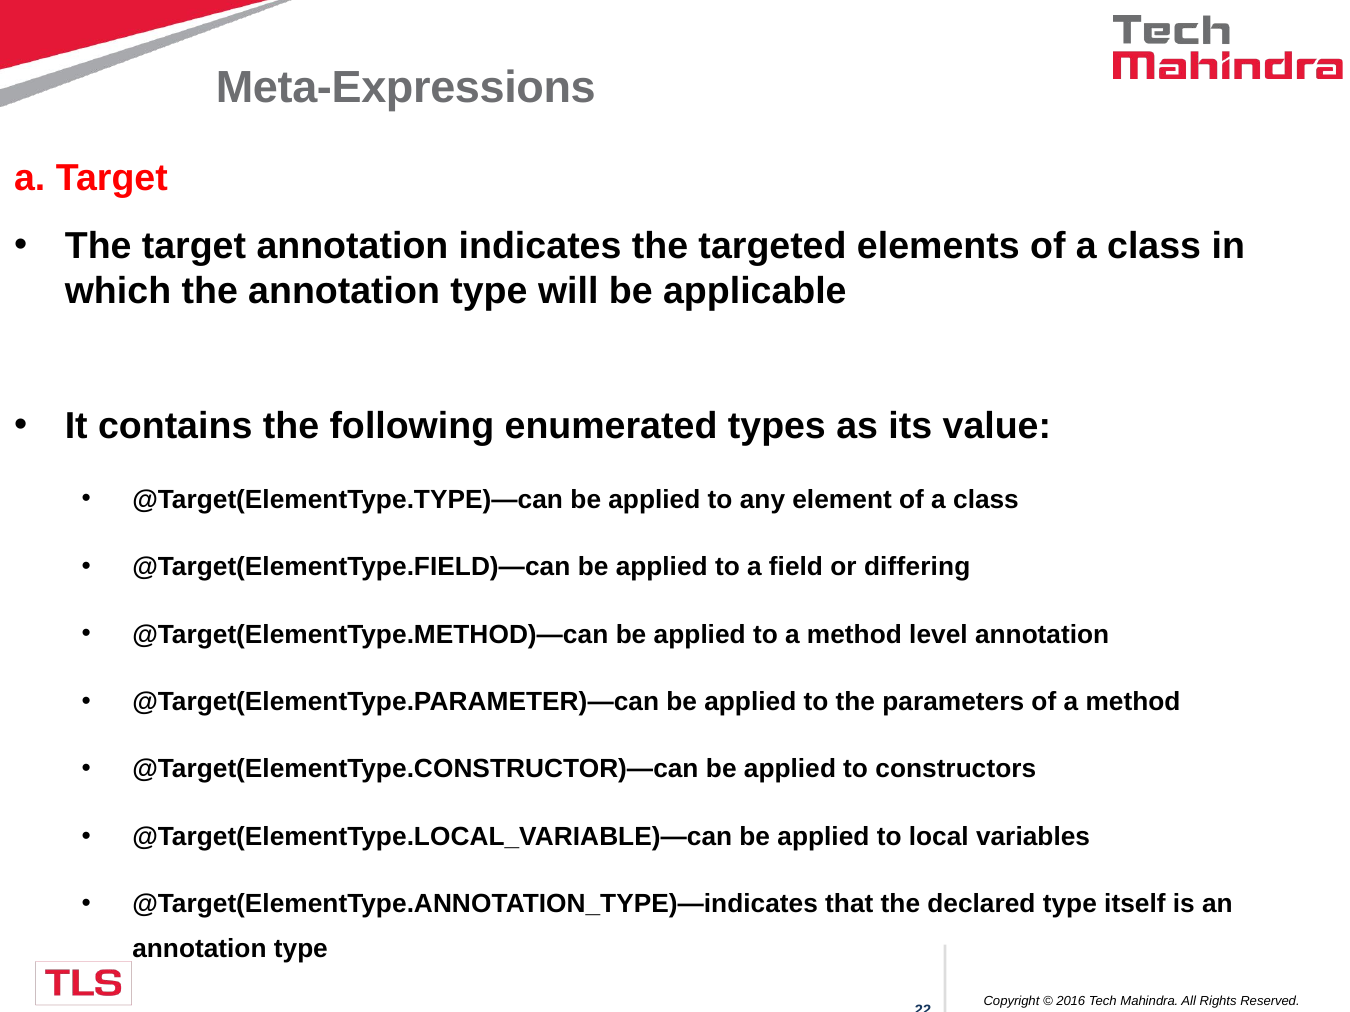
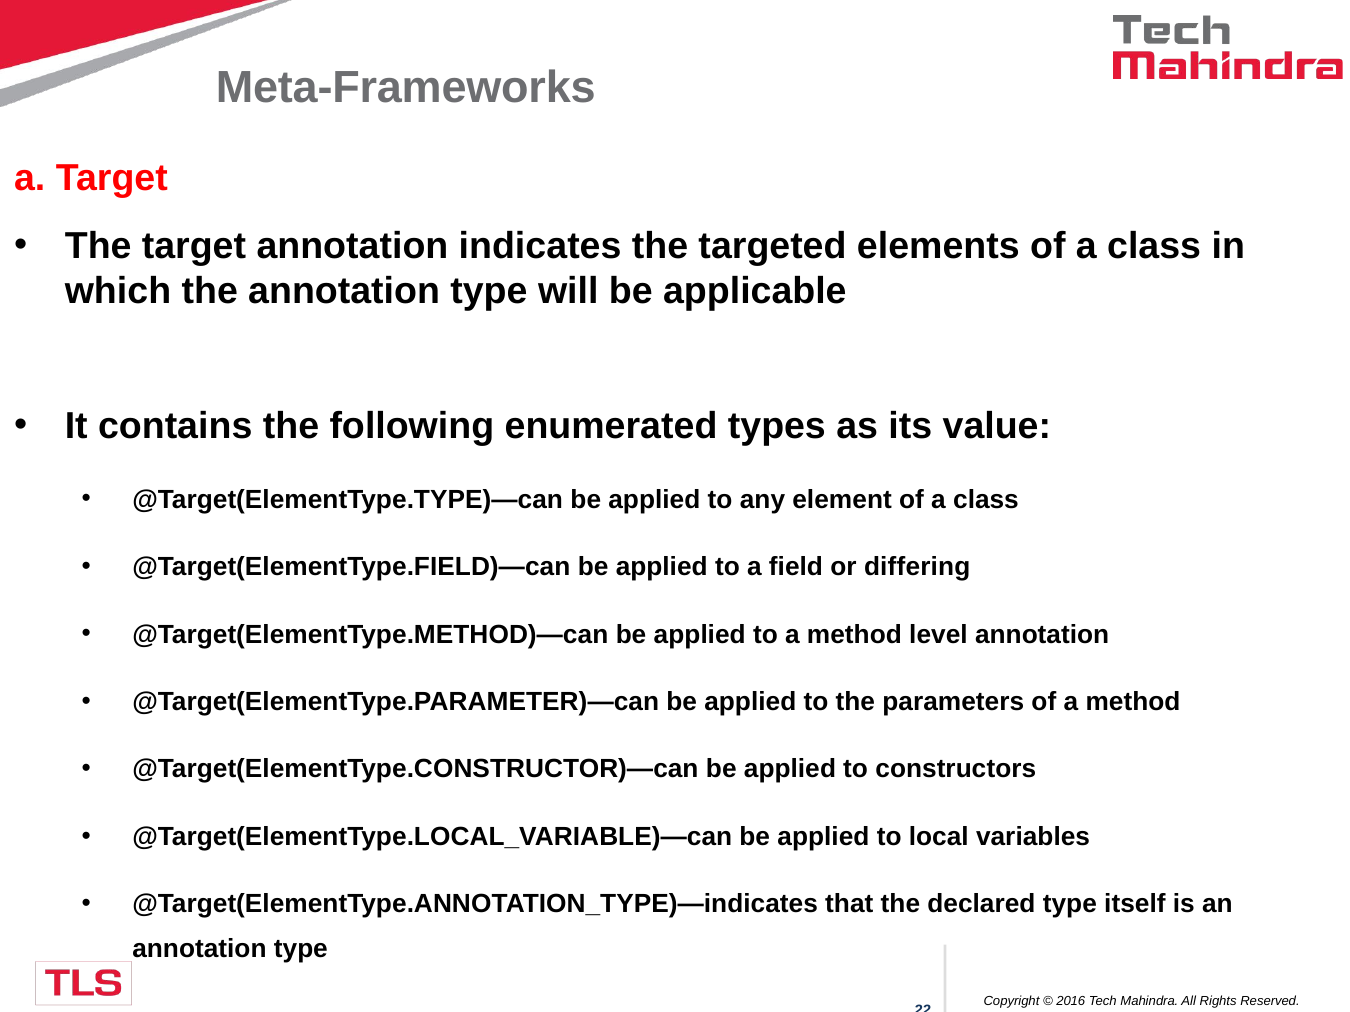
Meta-Expressions: Meta-Expressions -> Meta-Frameworks (406, 88)
